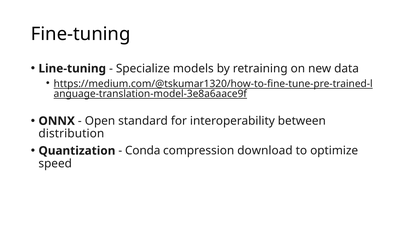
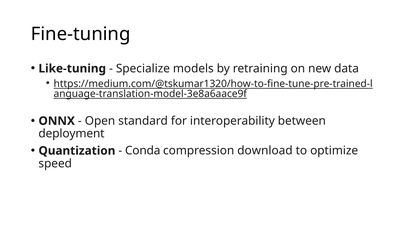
Line-tuning: Line-tuning -> Like-tuning (72, 68)
distribution: distribution -> deployment (71, 134)
